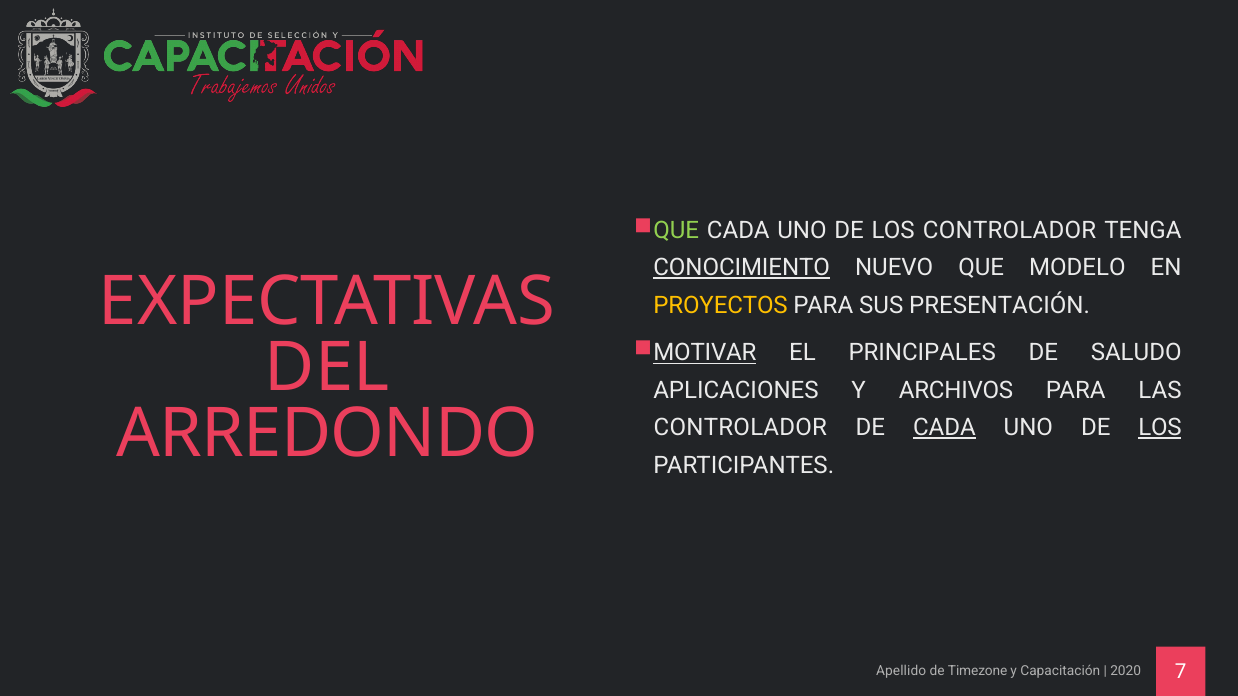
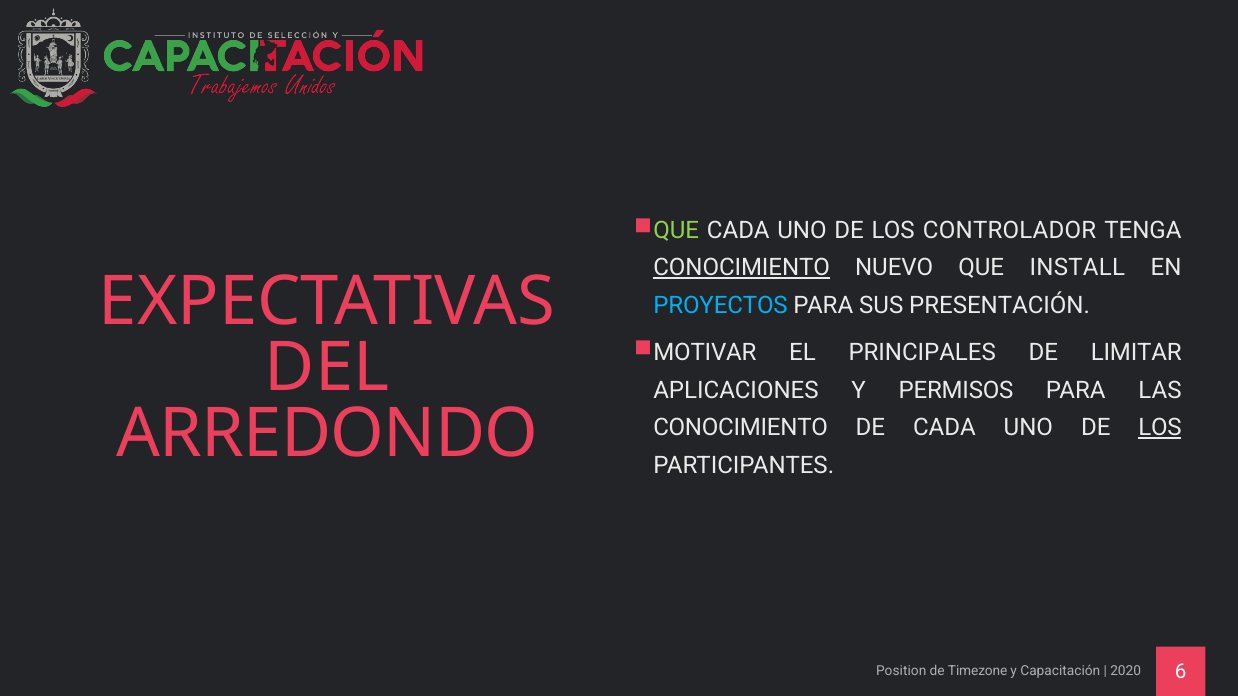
MODELO: MODELO -> INSTALL (1077, 268)
PROYECTOS colour: yellow -> light blue (721, 305)
MOTIVAR underline: present -> none (705, 353)
SALUDO: SALUDO -> LIMITAR (1136, 353)
ARCHIVOS: ARCHIVOS -> PERMISOS (956, 390)
CONTROLADOR: CONTROLADOR -> CONOCIMIENTO (741, 428)
CADA underline: present -> none (944, 428)
Apellido: Apellido -> Position (901, 672)
7: 7 -> 6 (1181, 672)
